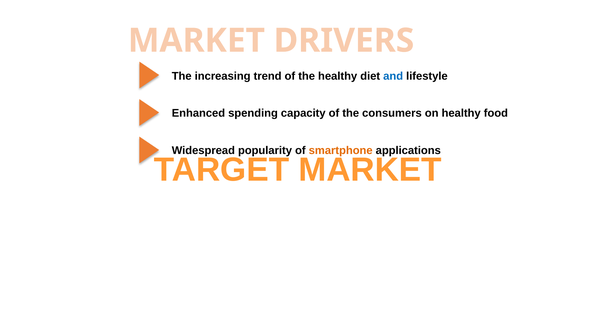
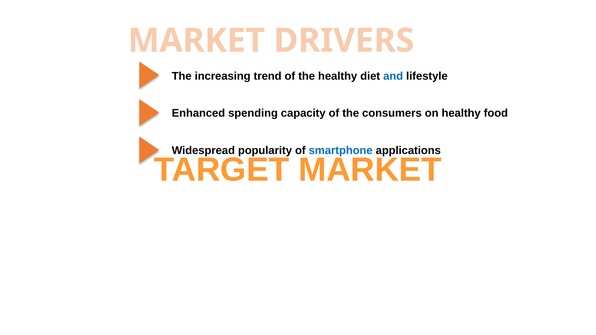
smartphone colour: orange -> blue (341, 151)
